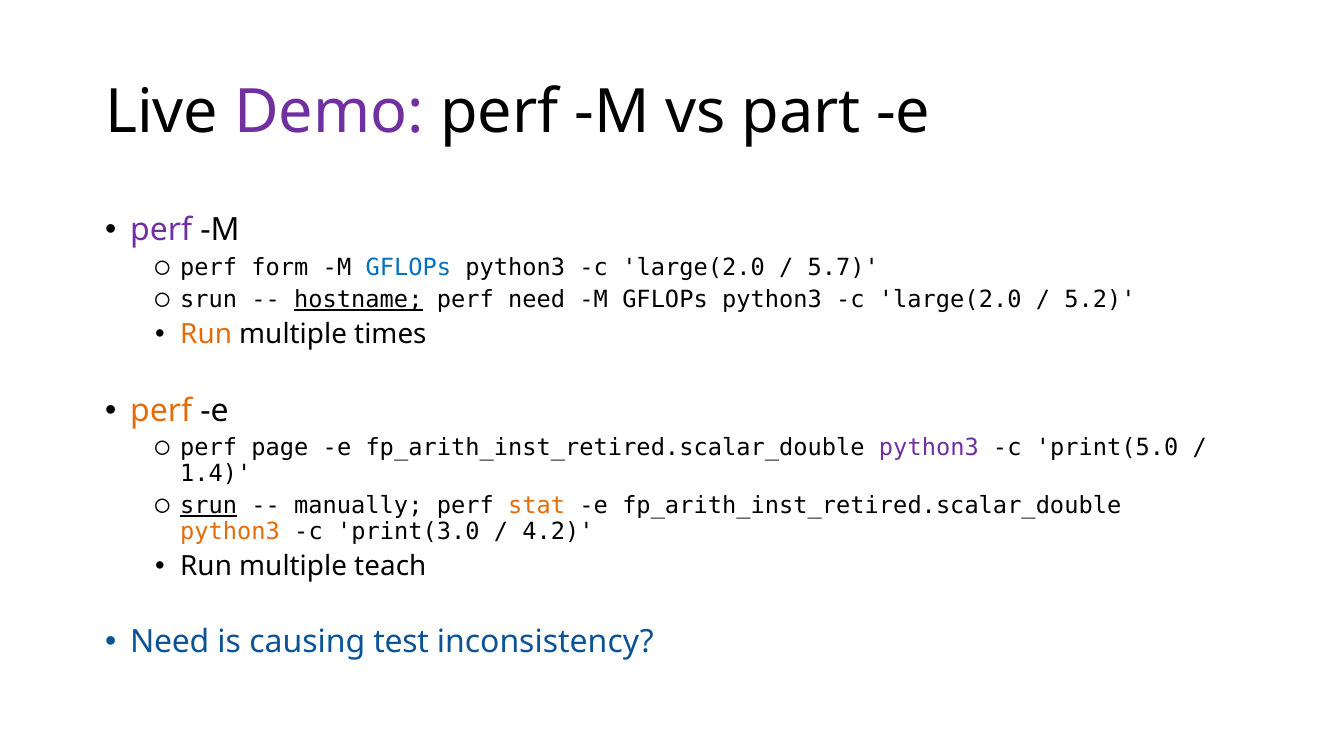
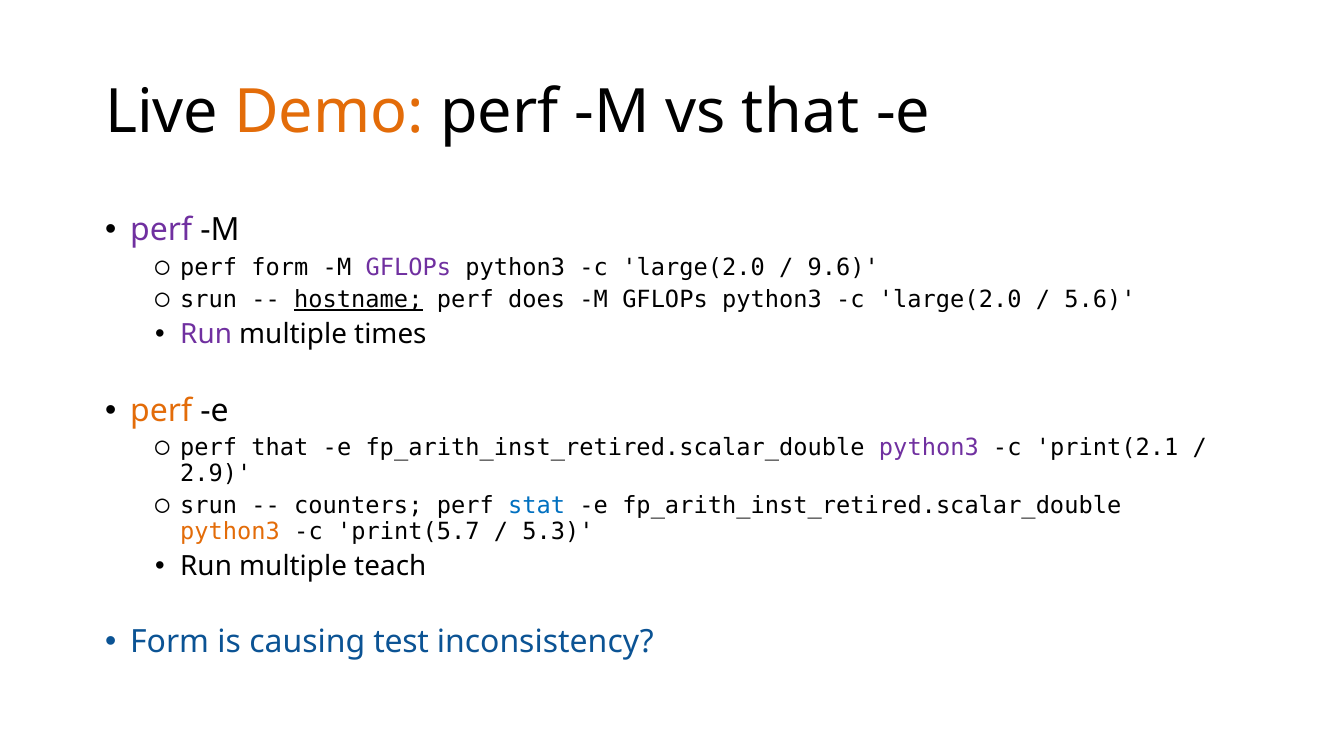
Demo colour: purple -> orange (329, 112)
vs part: part -> that (801, 112)
GFLOPs colour: blue -> purple (408, 267)
5.7: 5.7 -> 9.6 (843, 267)
perf need: need -> does (537, 300)
5.2: 5.2 -> 5.6 (1100, 300)
Run colour: orange -> purple (206, 335)
perf page: page -> that (280, 448)
print(5.0: print(5.0 -> print(2.1 (1107, 448)
1.4: 1.4 -> 2.9 (216, 473)
srun underline: present -> none (209, 506)
manually: manually -> counters (358, 506)
stat colour: orange -> blue (537, 506)
print(3.0: print(3.0 -> print(5.7 (408, 531)
4.2: 4.2 -> 5.3 (558, 531)
Need: Need -> Form (170, 642)
